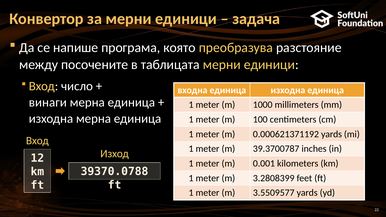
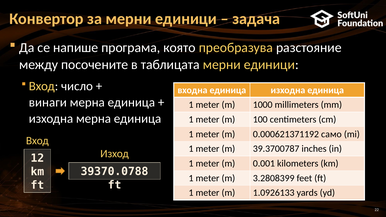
0.000621371192 yards: yards -> само (331, 134)
3.5509577: 3.5509577 -> 1.0926133 (274, 193)
